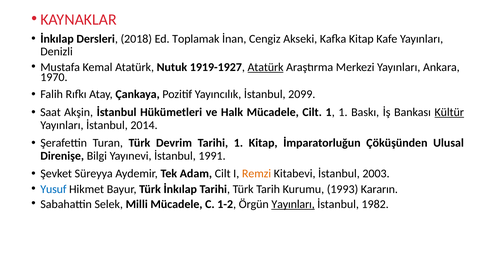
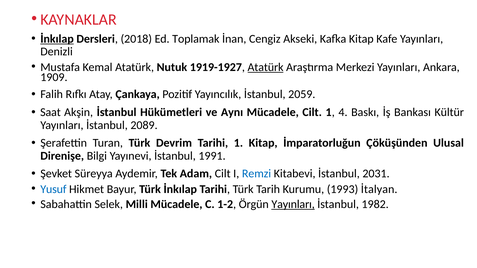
İnkılap underline: none -> present (57, 39)
1970: 1970 -> 1909 (54, 77)
2099: 2099 -> 2059 (302, 94)
Halk: Halk -> Aynı (232, 112)
1 1: 1 -> 4 (343, 112)
Kültür underline: present -> none (449, 112)
2014: 2014 -> 2089 (144, 125)
Remzi colour: orange -> blue (257, 174)
2003: 2003 -> 2031 (376, 174)
Kararın: Kararın -> İtalyan (379, 189)
